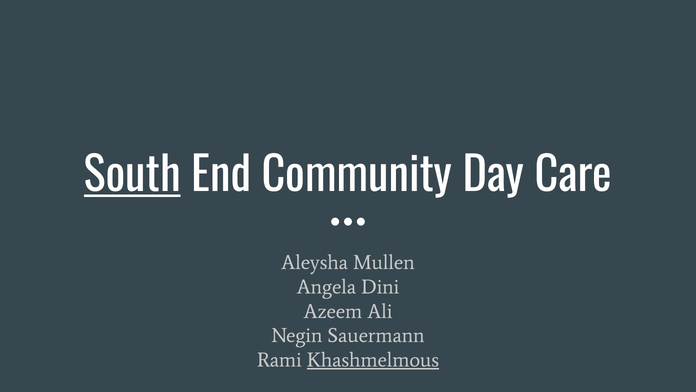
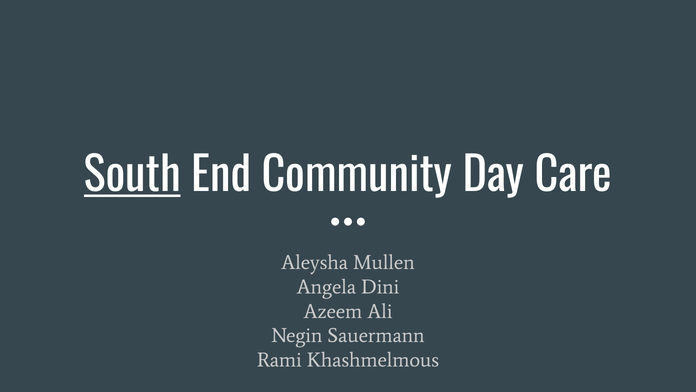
Khashmelmous underline: present -> none (373, 360)
